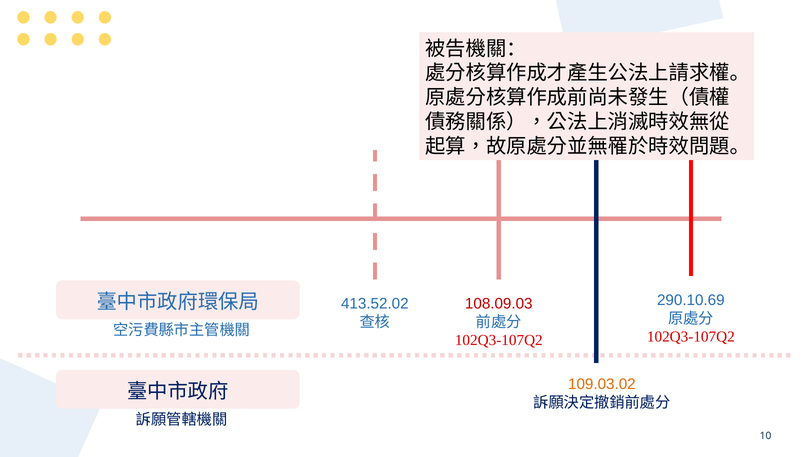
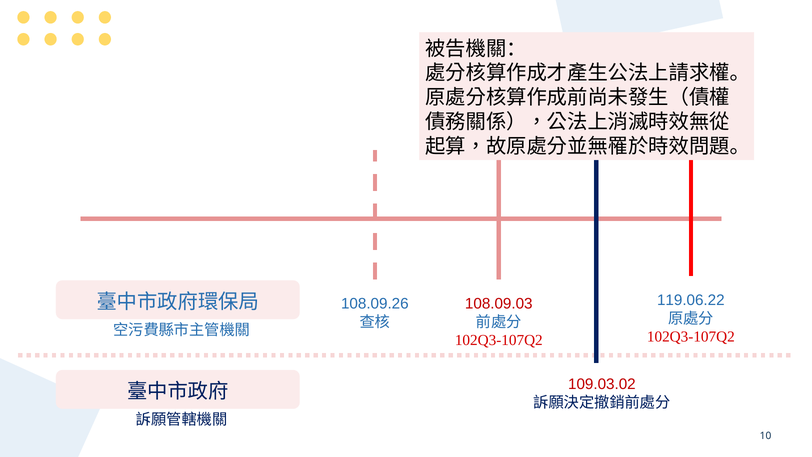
290.10.69: 290.10.69 -> 119.06.22 (691, 300)
413.52.02: 413.52.02 -> 108.09.26 (375, 304)
109.03.02 colour: orange -> red (602, 384)
